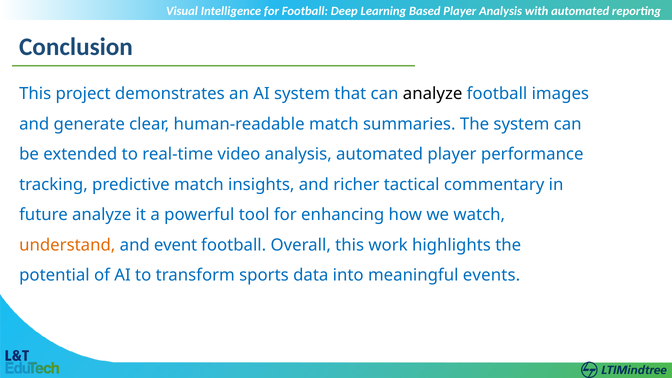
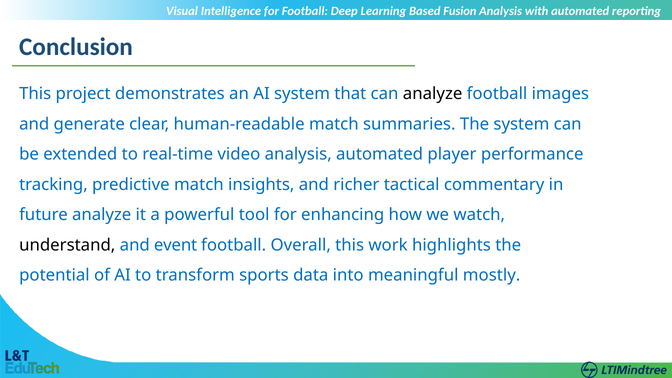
Based Player: Player -> Fusion (460, 11)
understand colour: orange -> black (67, 245)
events: events -> mostly (492, 275)
